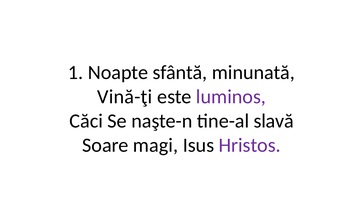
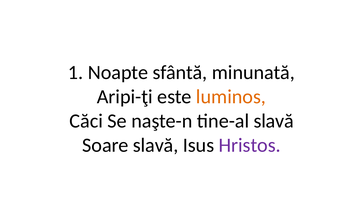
Vină-ţi: Vină-ţi -> Aripi-ţi (125, 97)
luminos colour: purple -> orange (231, 97)
Soare magi: magi -> slavă (156, 145)
